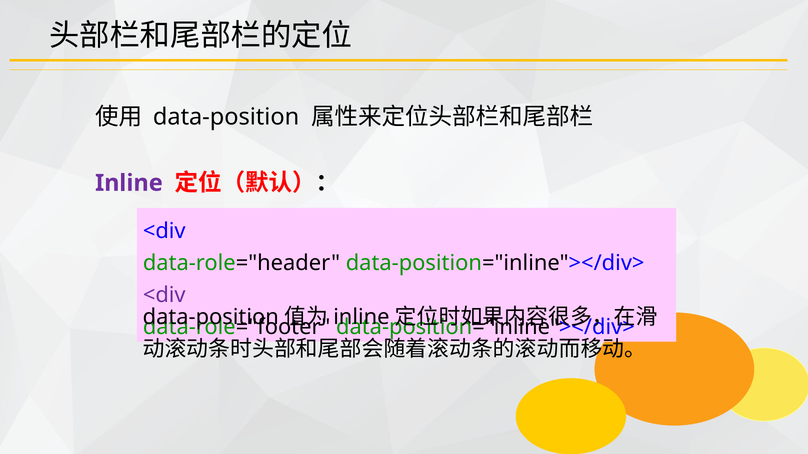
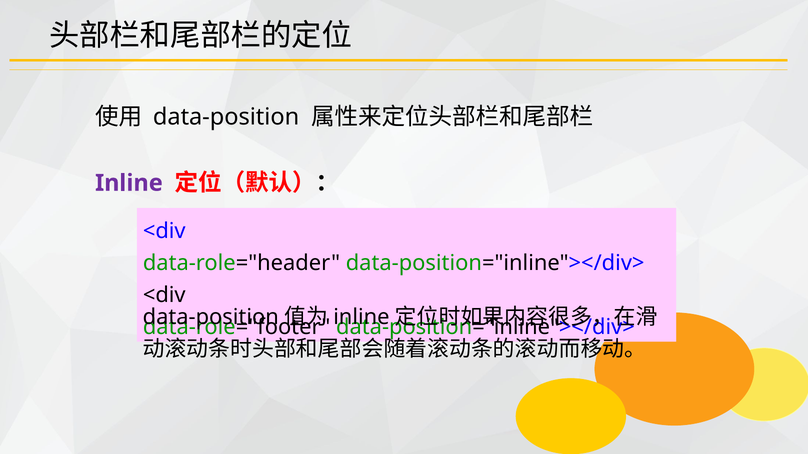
<div colour: purple -> black (164, 296)
